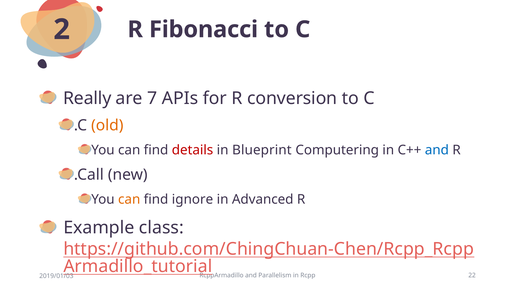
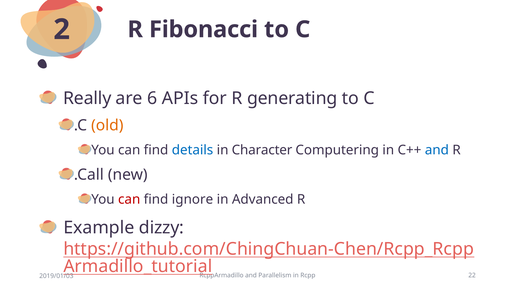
7: 7 -> 6 (152, 98)
conversion: conversion -> generating (292, 98)
details colour: red -> blue (193, 150)
Blueprint: Blueprint -> Character (262, 150)
can colour: orange -> red (129, 200)
class: class -> dizzy (161, 228)
